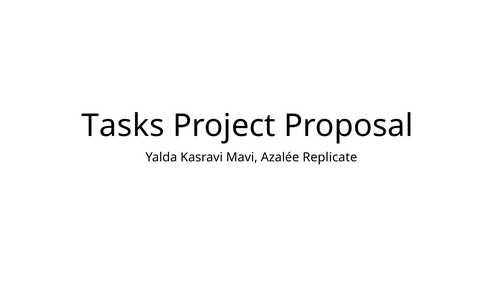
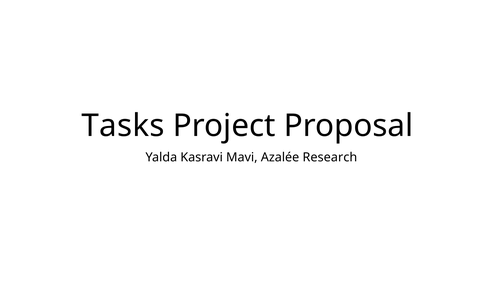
Replicate: Replicate -> Research (330, 157)
